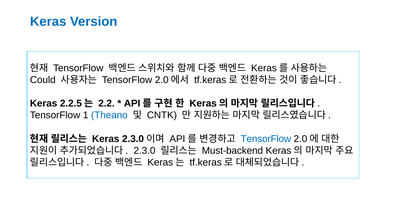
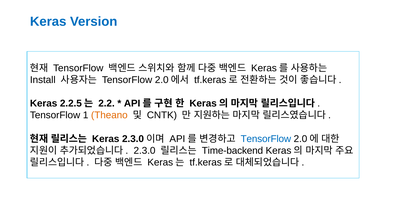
Could: Could -> Install (43, 80)
Theano colour: blue -> orange (109, 115)
Must-backend: Must-backend -> Time-backend (232, 151)
